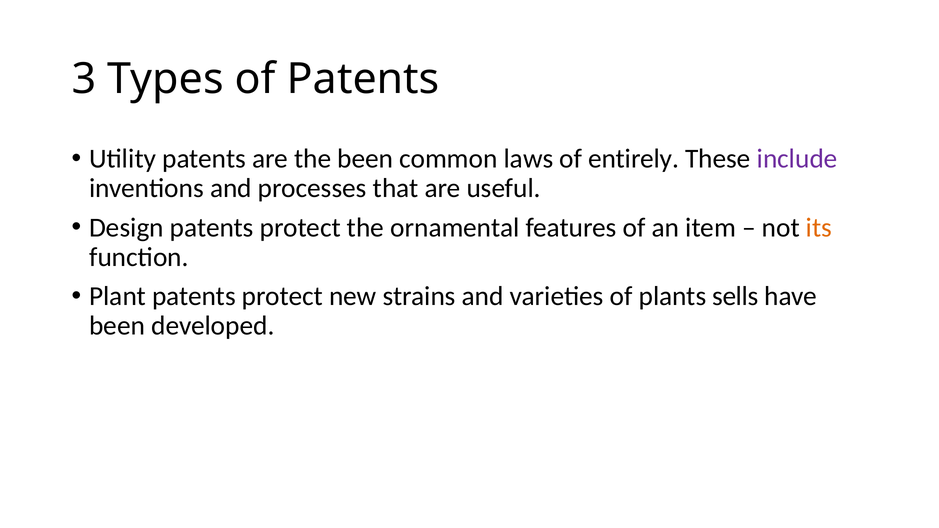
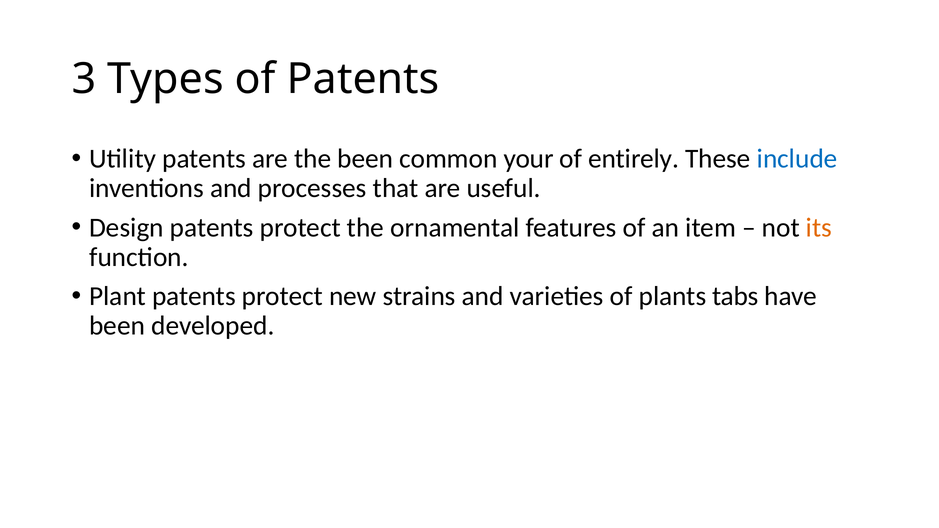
laws: laws -> your (529, 159)
include colour: purple -> blue (797, 159)
sells: sells -> tabs (735, 296)
